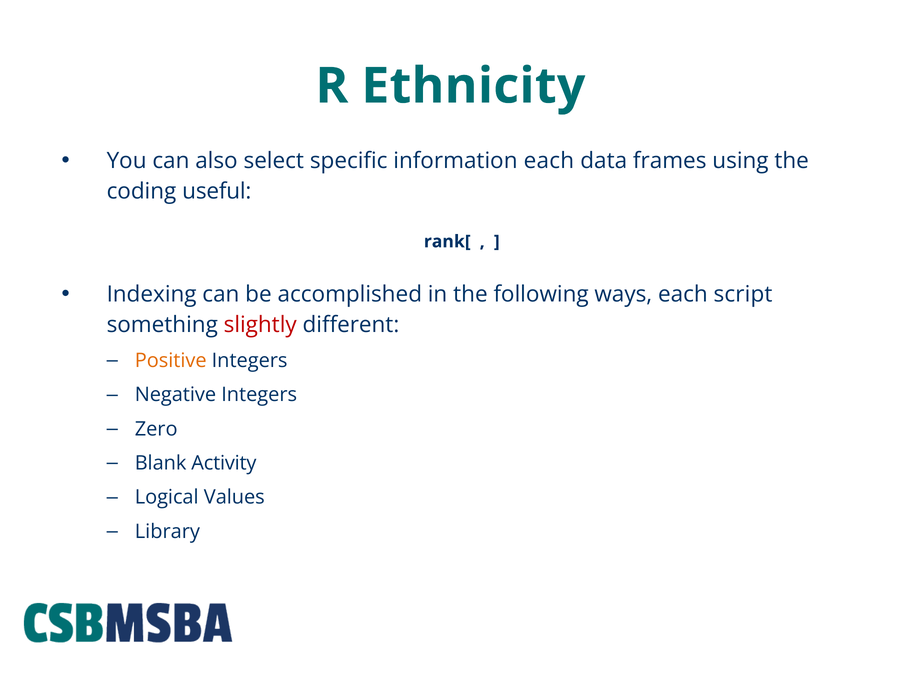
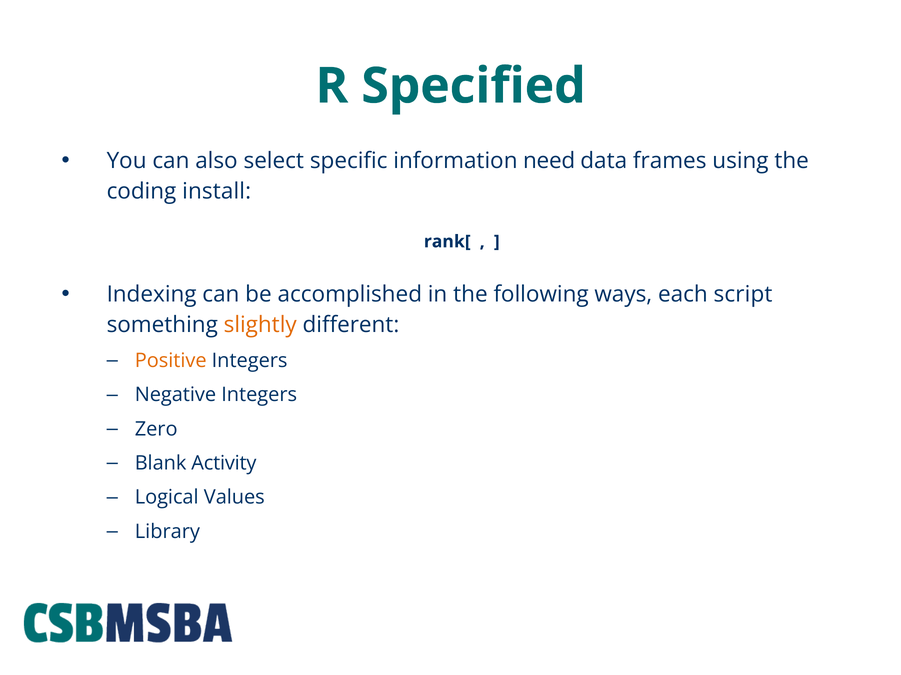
Ethnicity: Ethnicity -> Specified (474, 86)
information each: each -> need (549, 161)
useful: useful -> install (217, 191)
slightly colour: red -> orange (260, 325)
